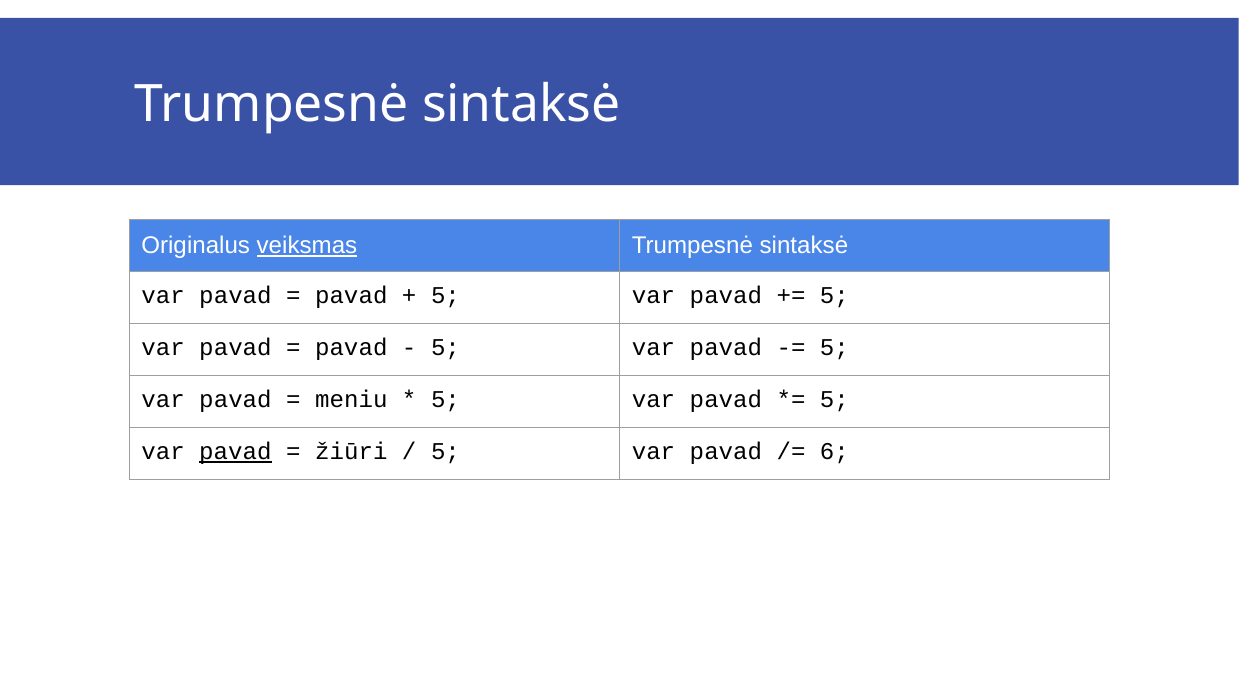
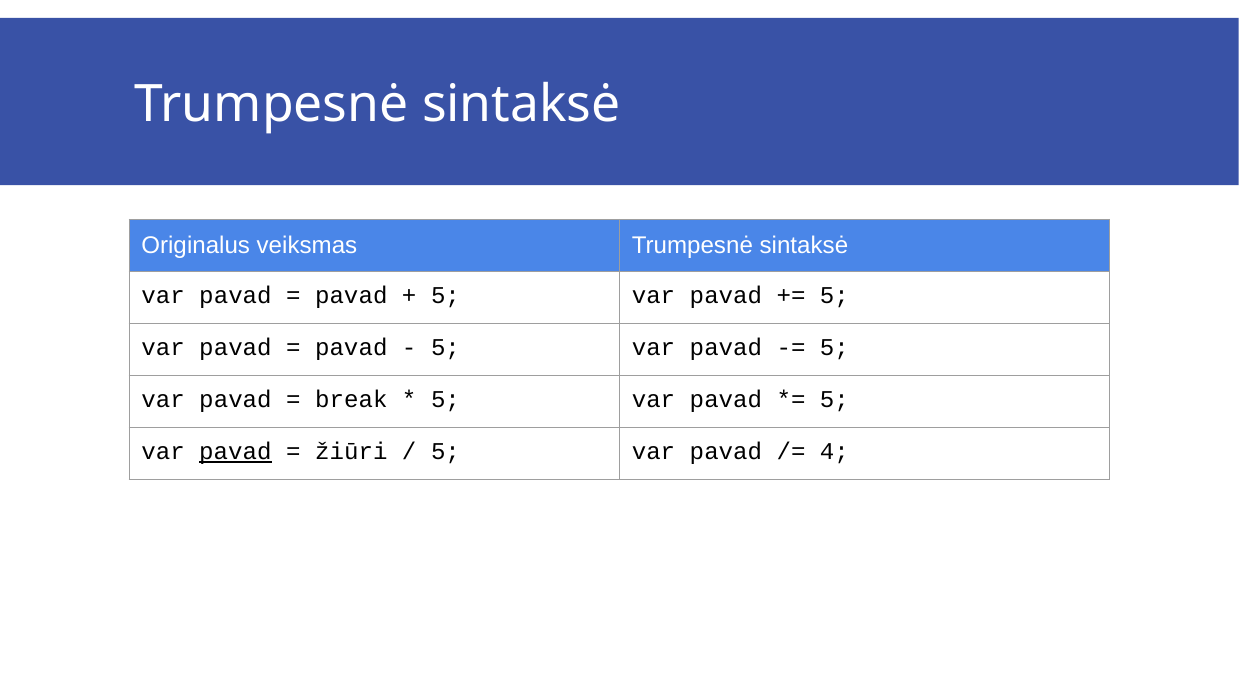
veiksmas underline: present -> none (307, 246)
meniu: meniu -> break (351, 400)
6: 6 -> 4 (834, 452)
